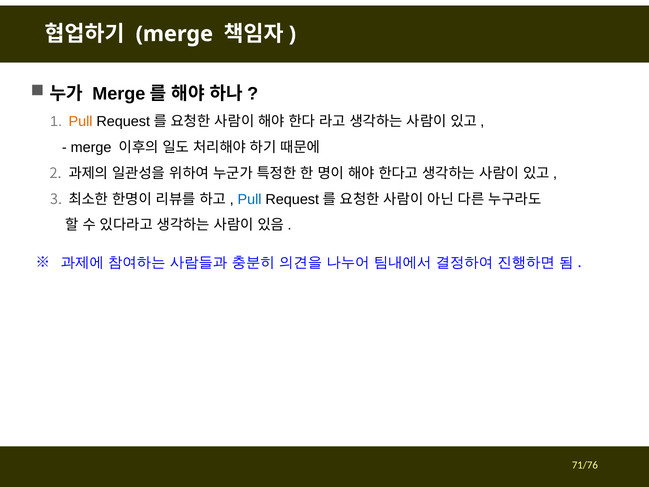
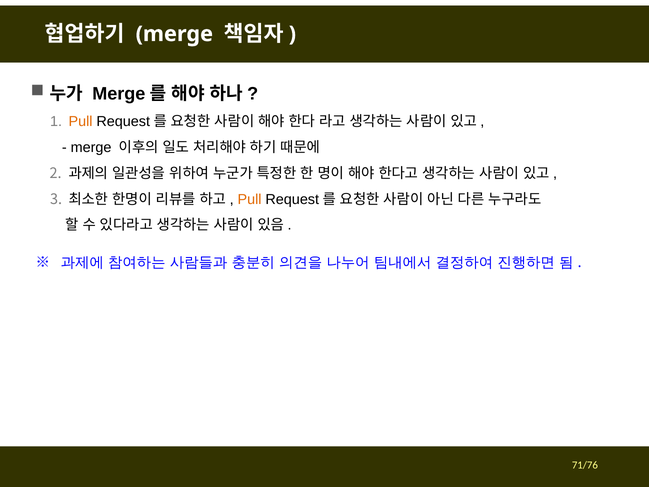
Pull colour: blue -> orange (250, 199)
